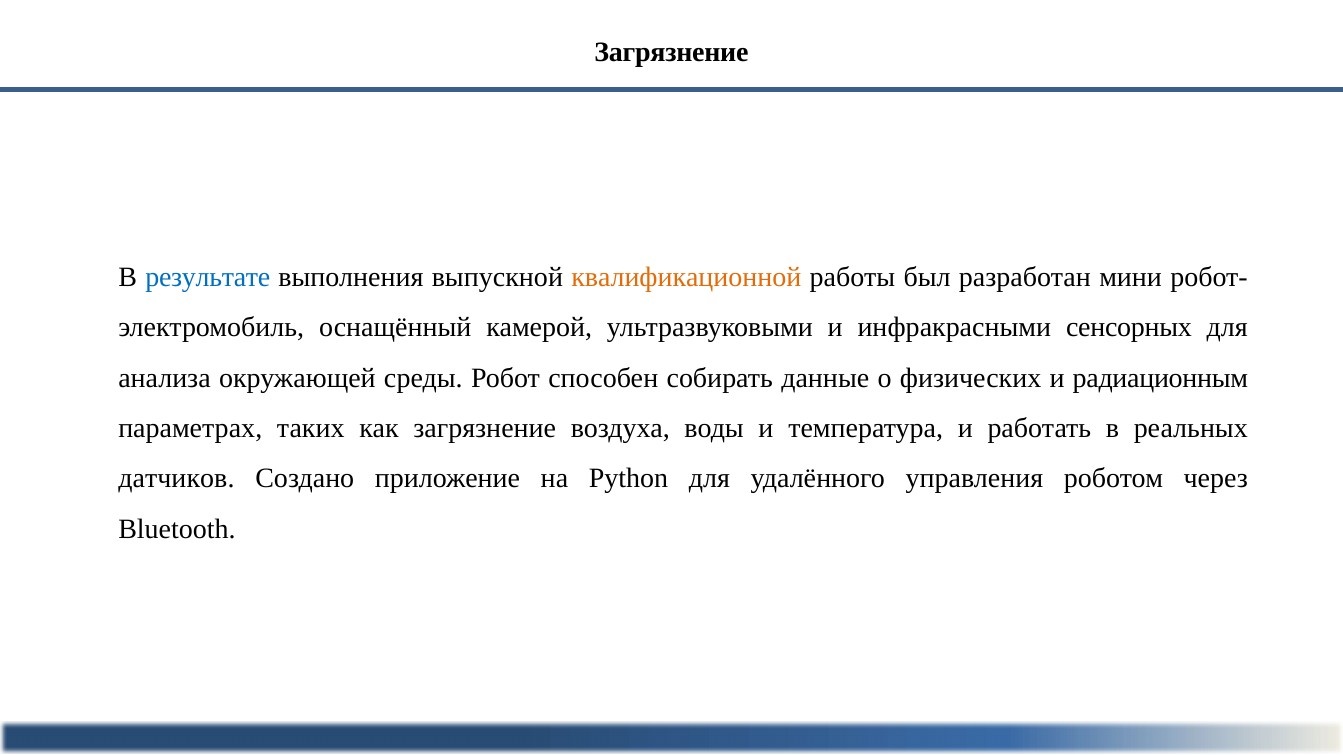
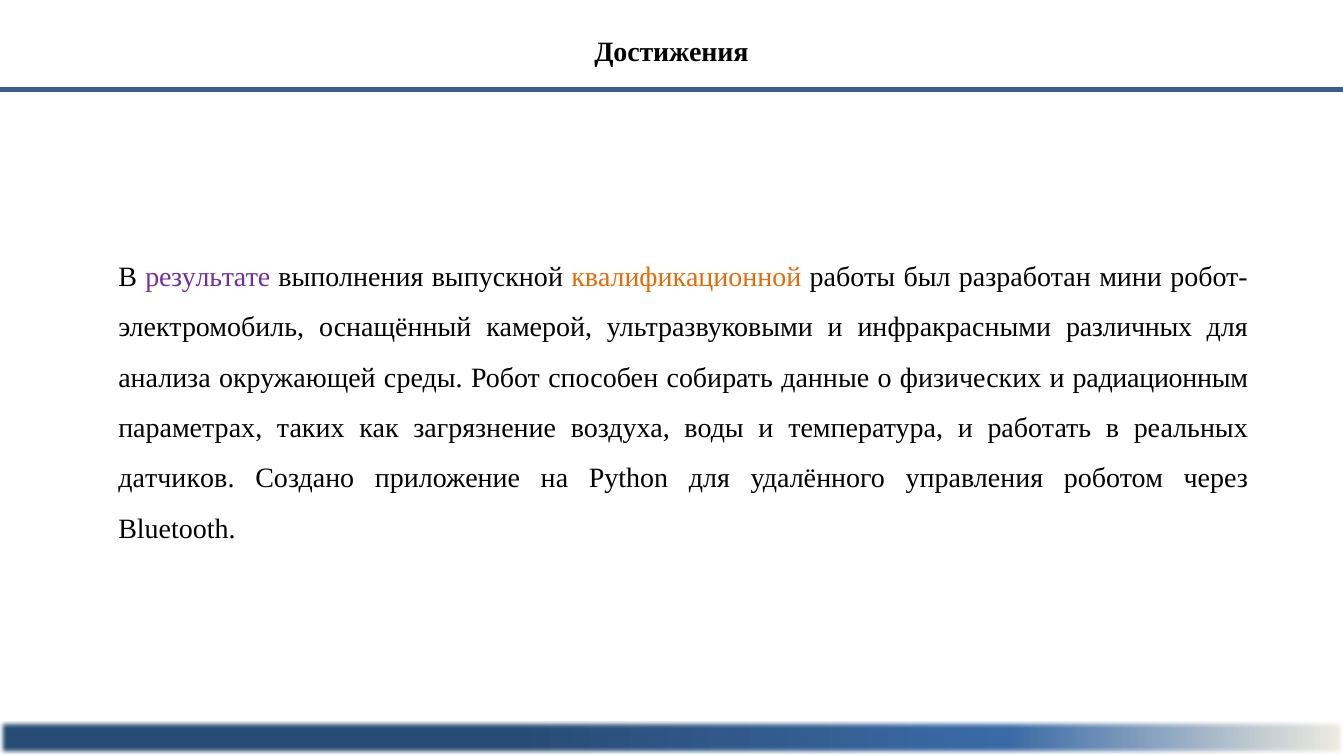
Загрязнение: Загрязнение -> Достижения (671, 52)
результате colour: blue -> purple (208, 277)
сенсорных: сенсорных -> различных (1129, 328)
